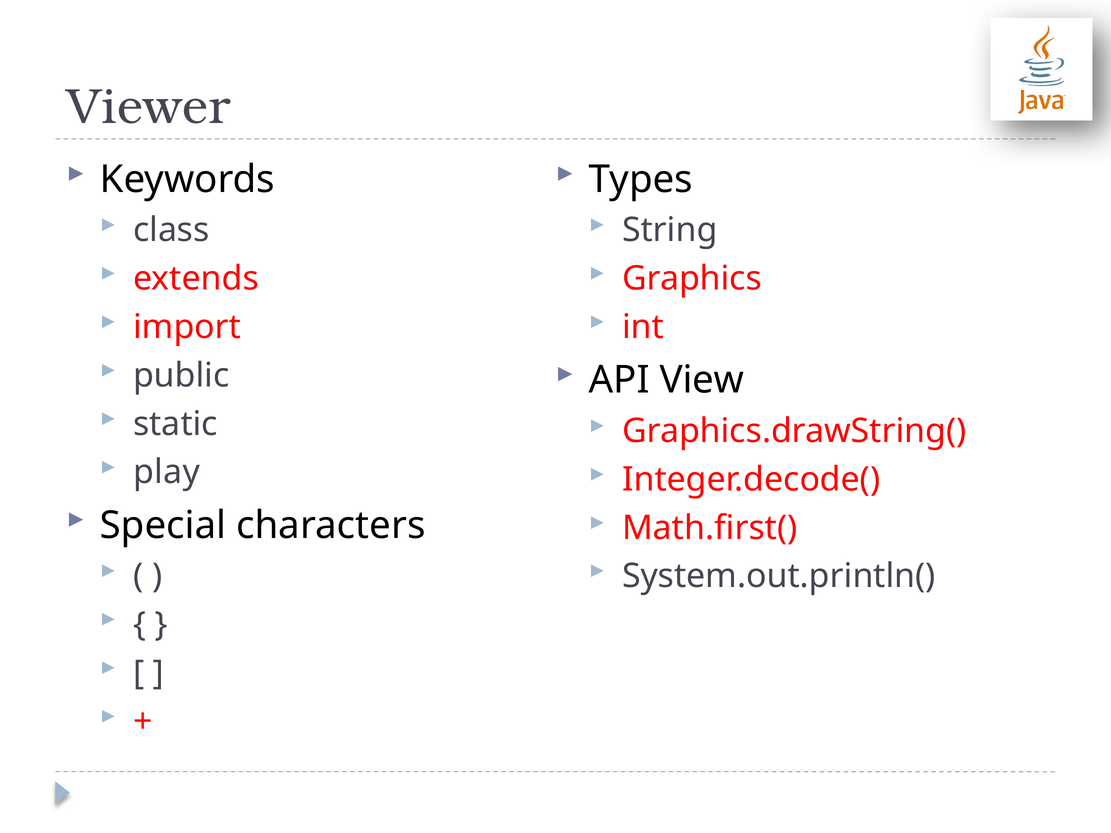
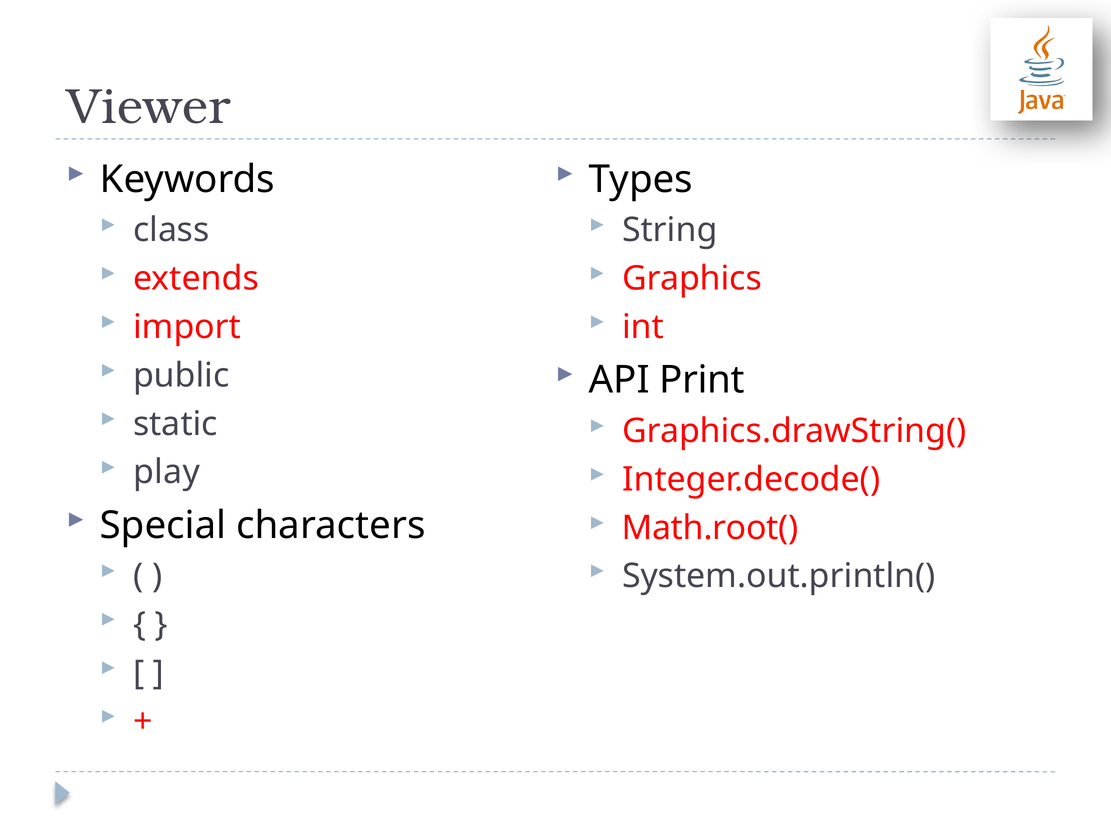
View: View -> Print (702, 380)
Math.first(: Math.first( -> Math.root( (710, 528)
